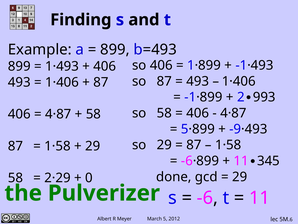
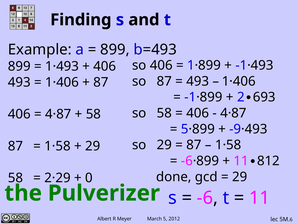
993: 993 -> 693 (264, 97)
345: 345 -> 812 (268, 161)
